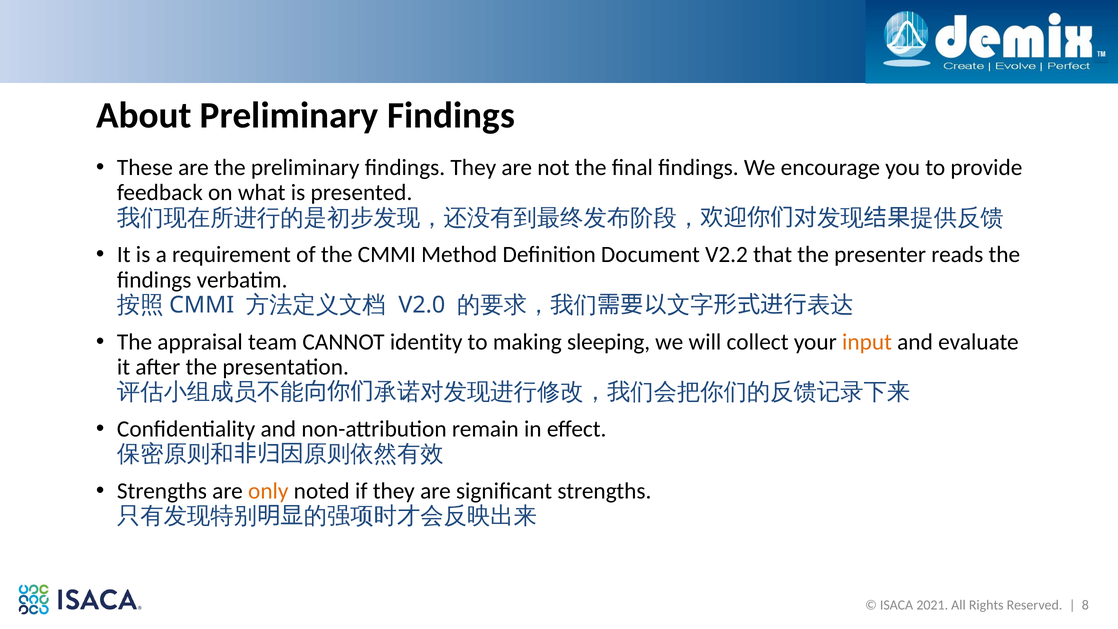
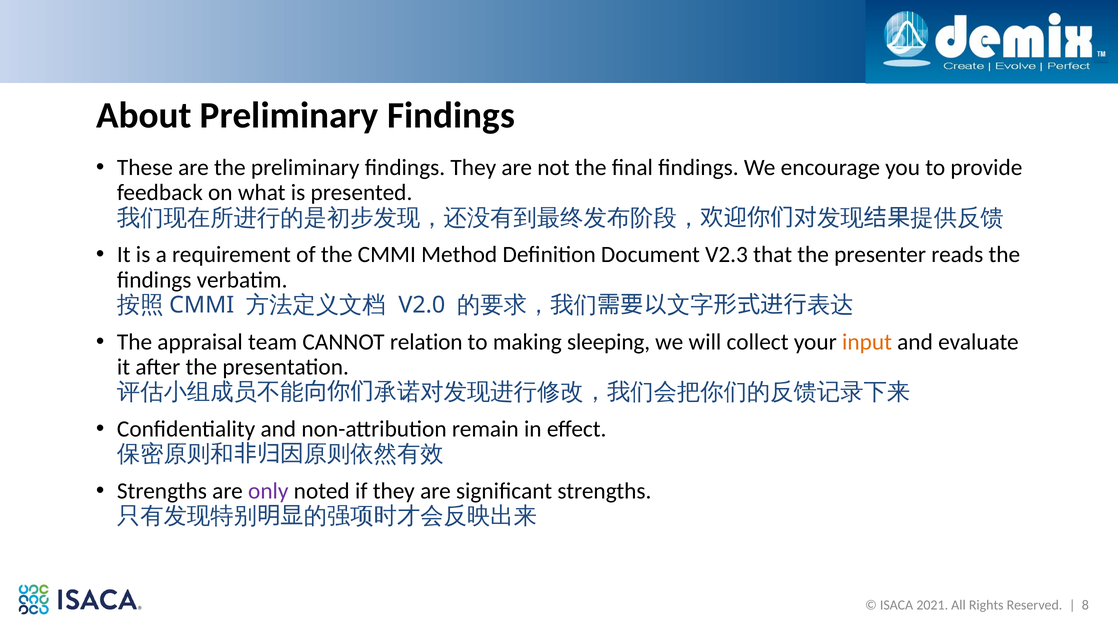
V2.2: V2.2 -> V2.3 (727, 255)
identity: identity -> relation (426, 342)
only colour: orange -> purple (268, 491)
